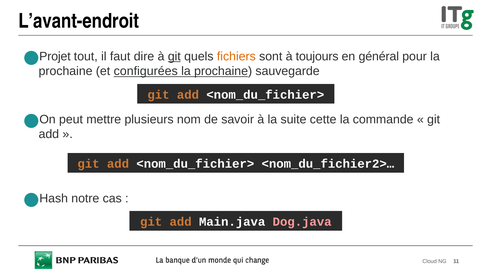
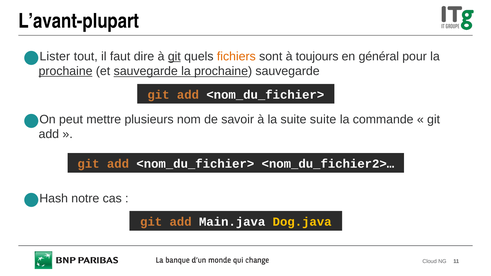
L’avant-endroit: L’avant-endroit -> L’avant-plupart (79, 21)
Projet: Projet -> Lister (55, 56)
prochaine underline: none -> present (66, 71)
et configurées: configurées -> sauvegarde (146, 71)
suite cette: cette -> suite (323, 120)
Dog.java colour: pink -> yellow (302, 222)
